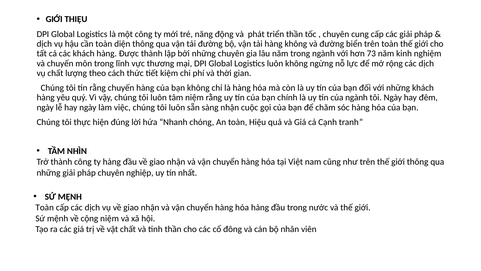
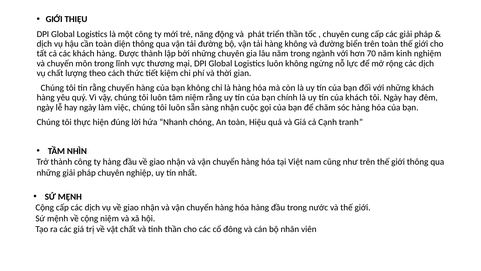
73: 73 -> 70 (371, 54)
của ngành: ngành -> khách (356, 97)
Toàn: Toàn -> Cộng (45, 207)
